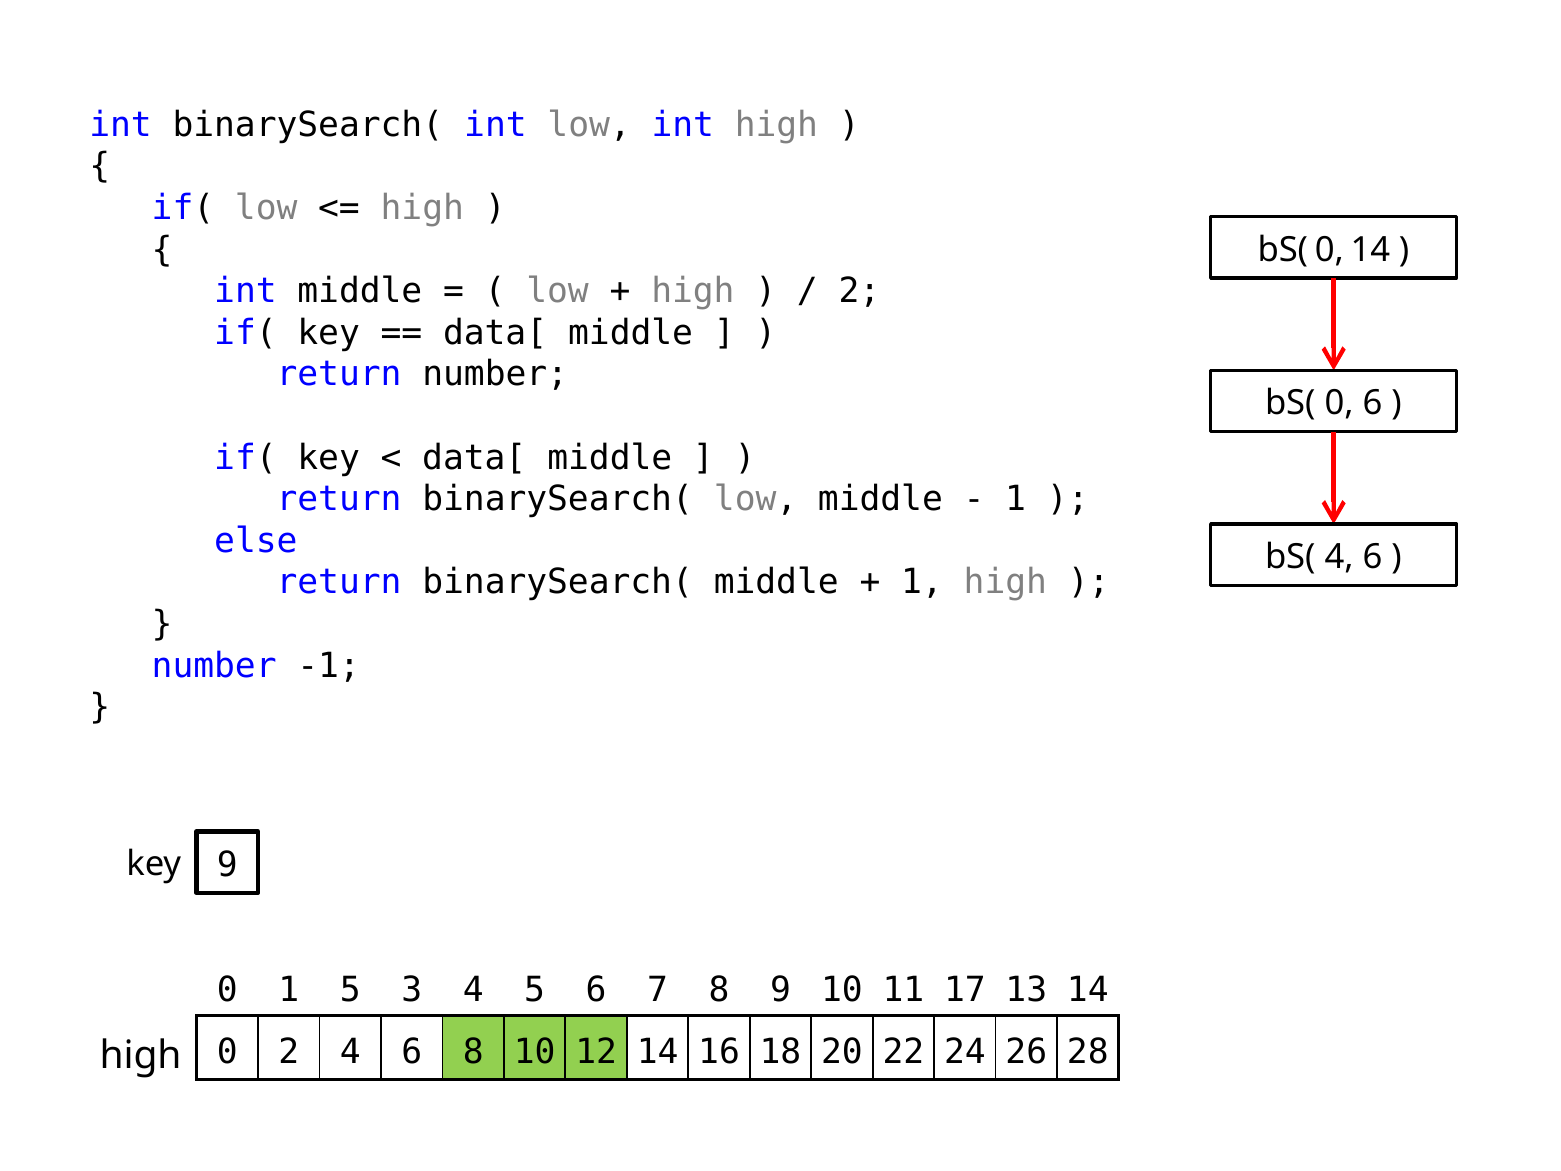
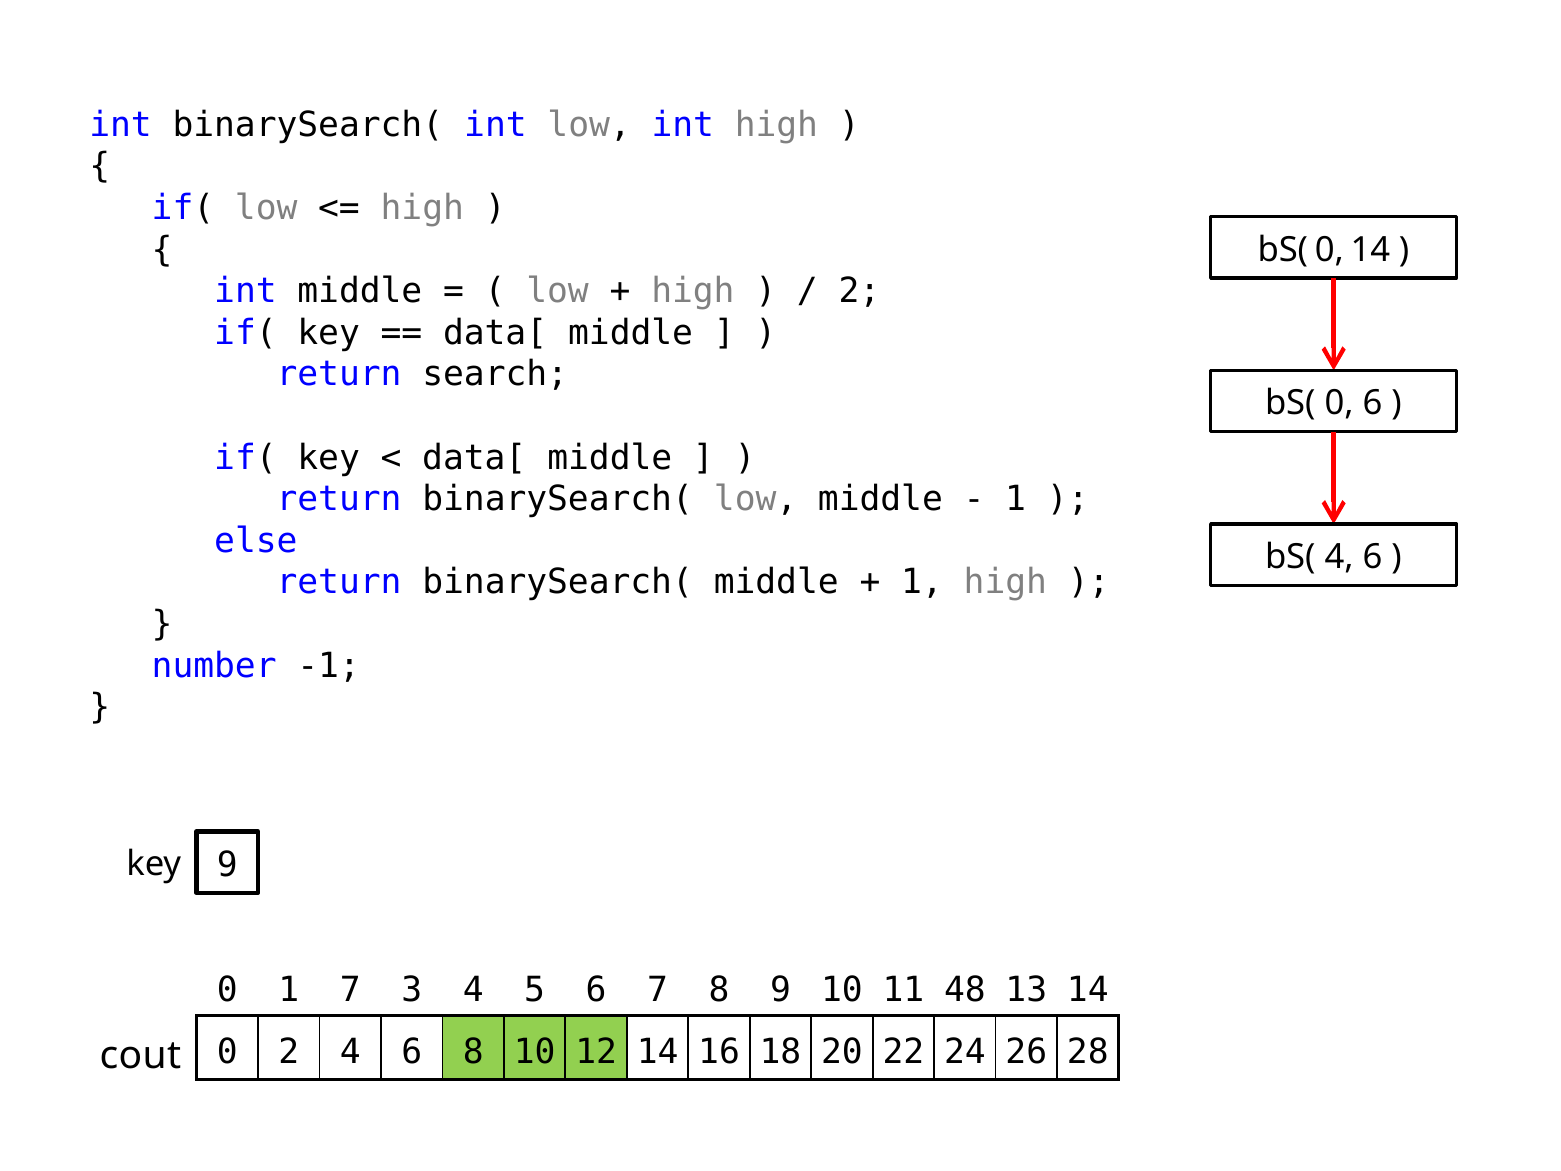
return number: number -> search (495, 374)
1 5: 5 -> 7 (350, 989)
17: 17 -> 48 (965, 989)
high: high -> cout (140, 1055)
